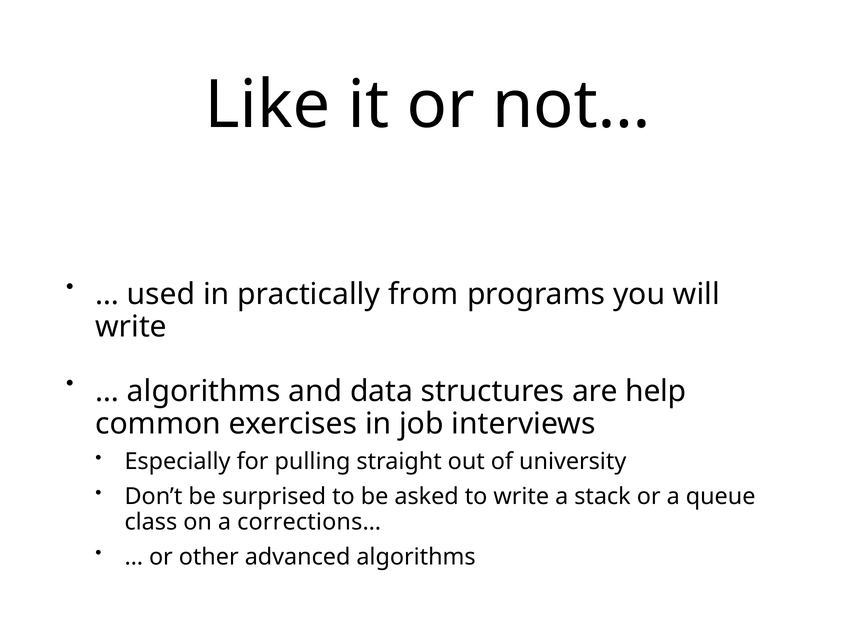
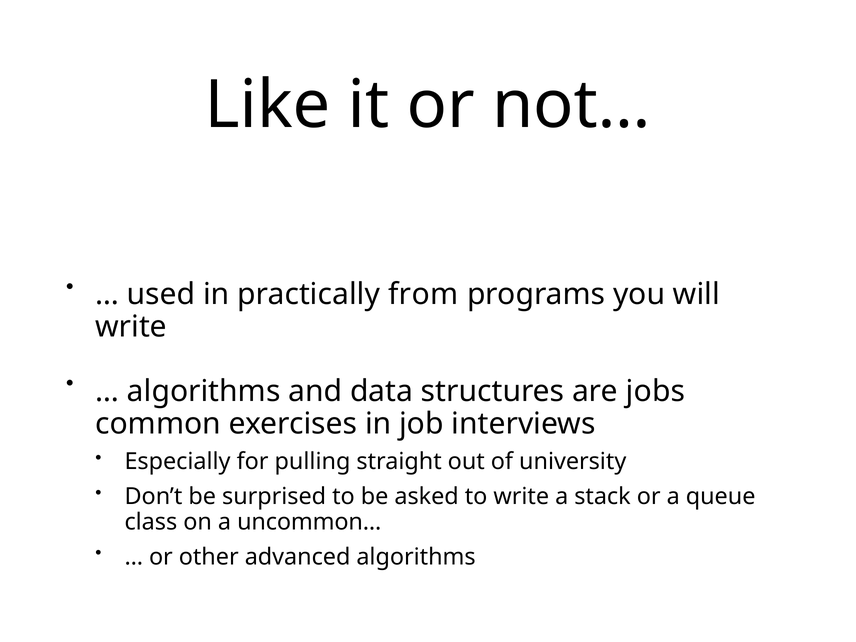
help: help -> jobs (655, 391)
corrections…: corrections… -> uncommon… (309, 522)
